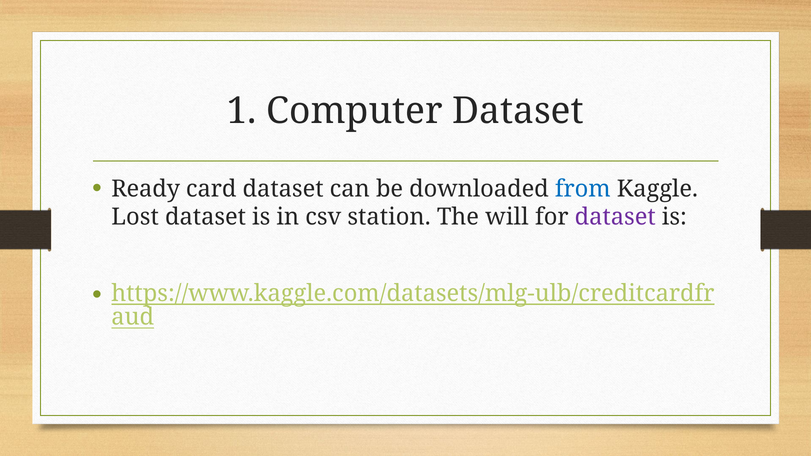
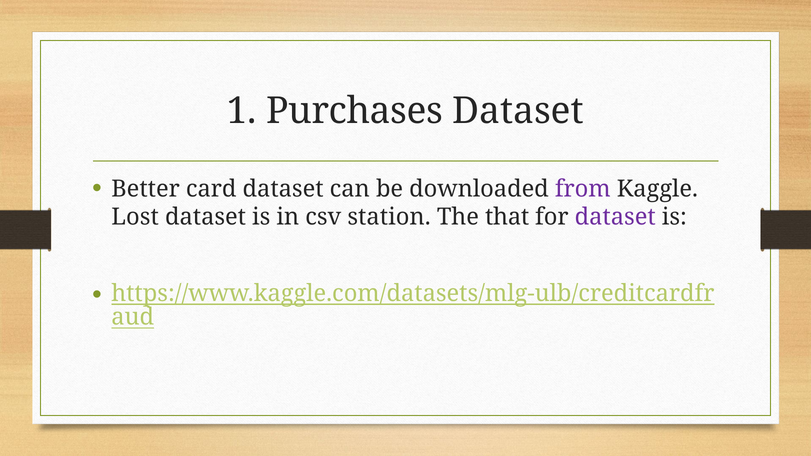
Computer: Computer -> Purchases (355, 111)
Ready: Ready -> Better (146, 189)
from colour: blue -> purple (583, 189)
will: will -> that (507, 217)
